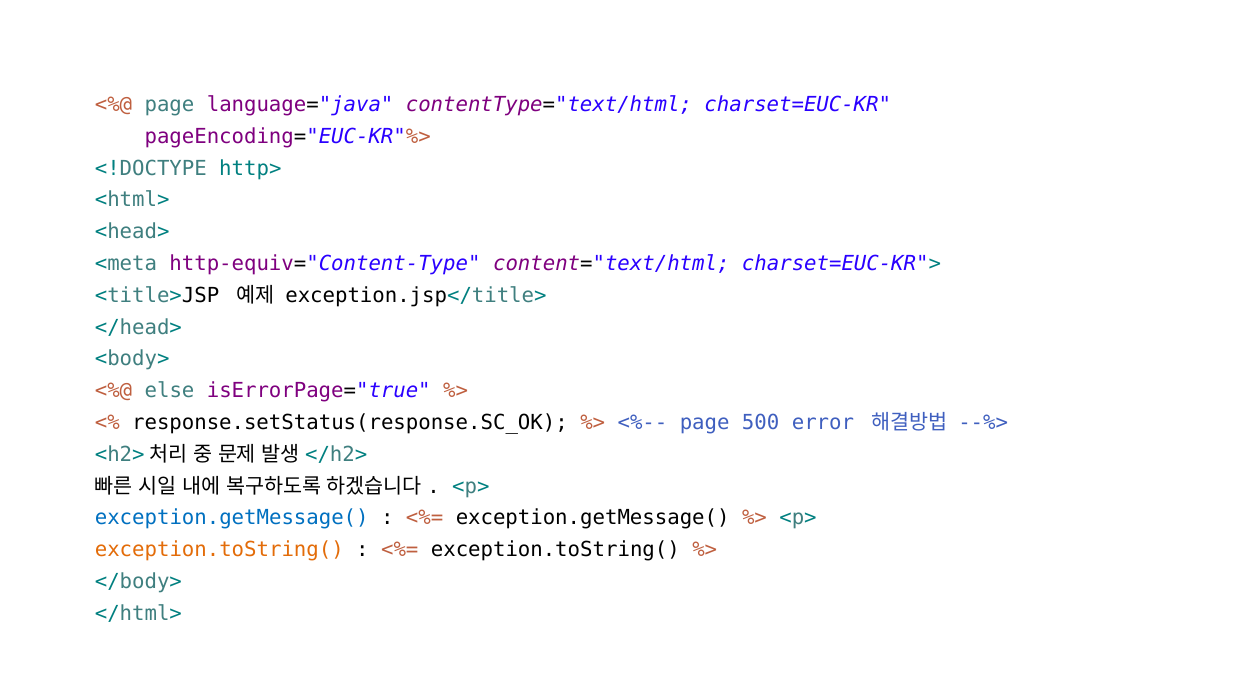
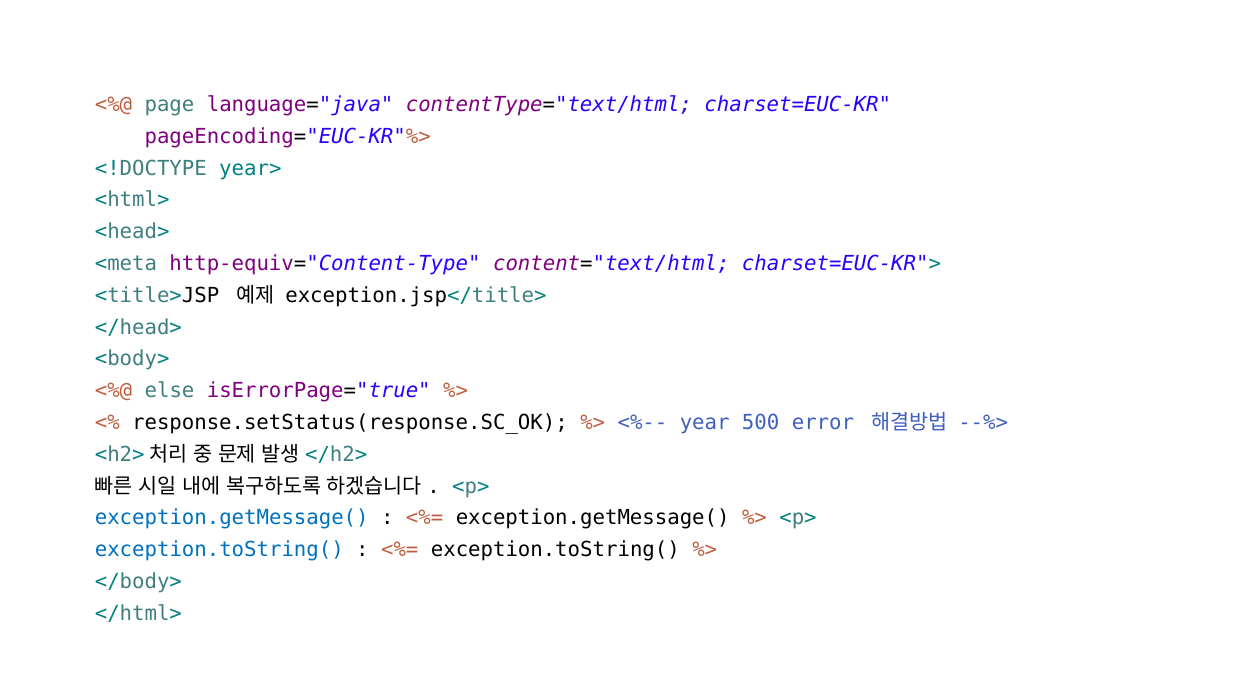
http>: http> -> year> (250, 168)
page: page -> year (705, 422)
exception.toString( colour: orange -> blue (219, 550)
